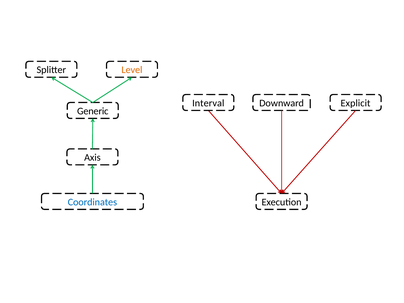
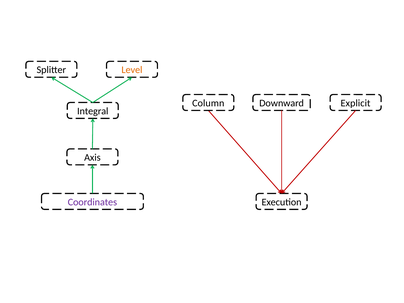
Interval: Interval -> Column (208, 103)
Generic: Generic -> Integral (93, 111)
Coordinates colour: blue -> purple (92, 202)
